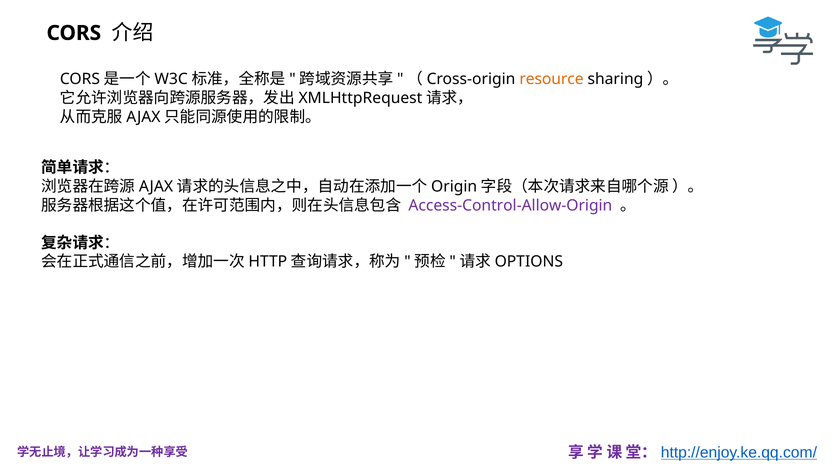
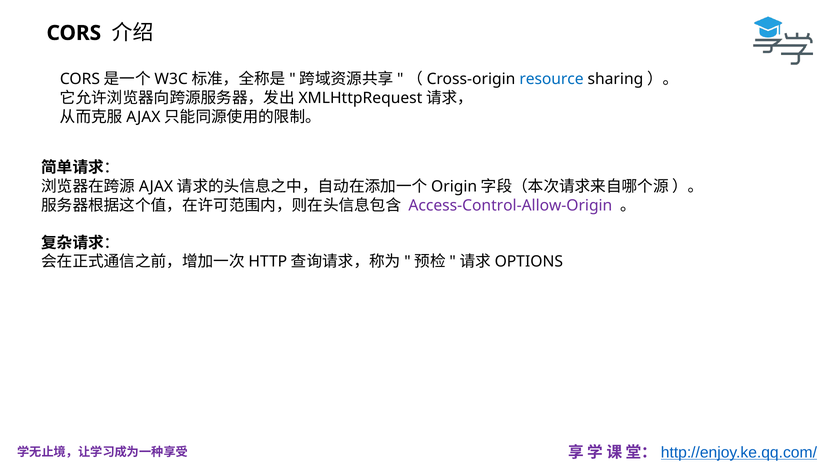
resource colour: orange -> blue (552, 79)
